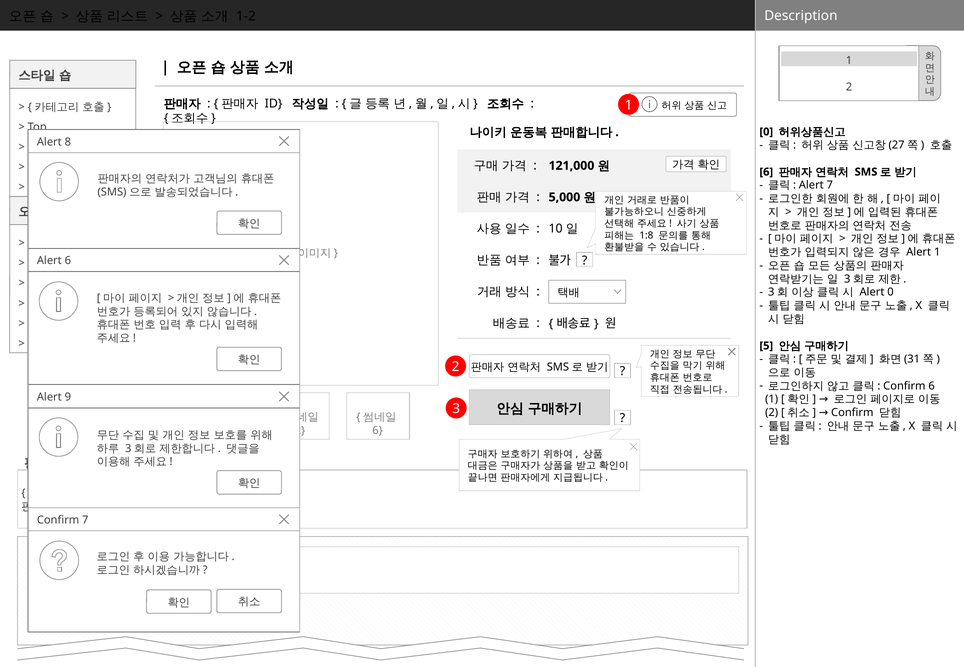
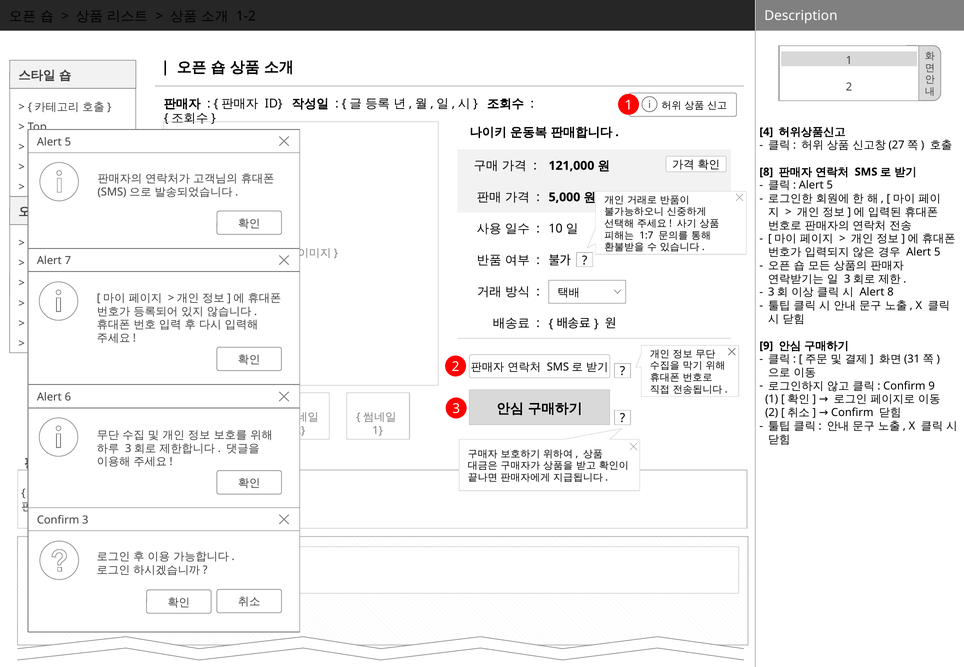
0: 0 -> 4 (766, 132)
8: 8 -> 5 (68, 142)
6: 6 -> 8 (766, 172)
7: 7 -> 5 (830, 185)
1:8: 1:8 -> 1:7 (646, 235)
1: 1 -> 5 (937, 252)
6: 6 -> 7 (68, 261)
Alert 0: 0 -> 8 (891, 292)
5: 5 -> 9 (766, 346)
Confirm 6: 6 -> 9 (932, 386)
9: 9 -> 6 (68, 397)
6: 6 -> 1 (378, 431)
Confirm 7: 7 -> 3 (85, 520)
